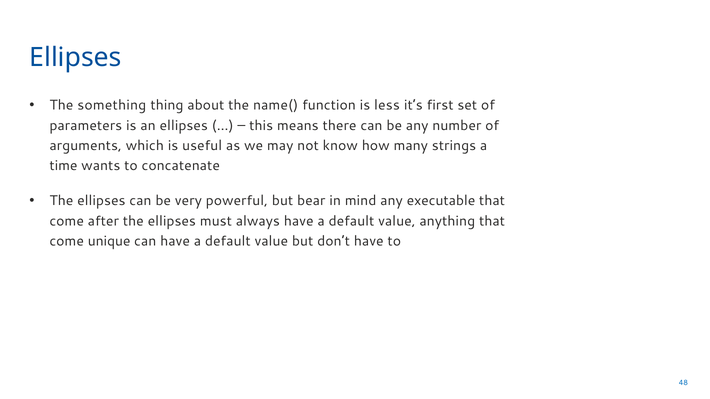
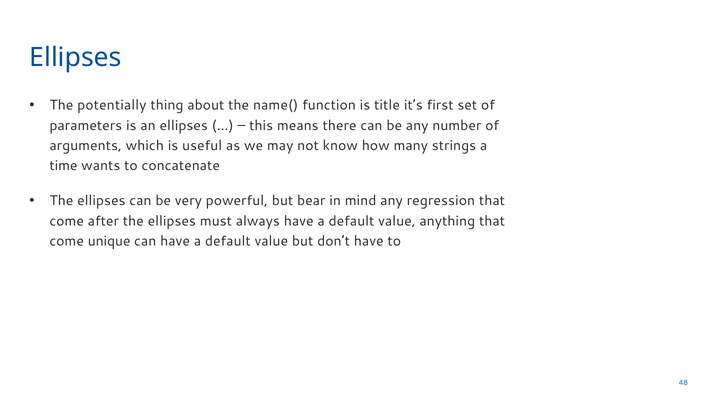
something: something -> potentially (112, 105)
less: less -> title (387, 105)
executable: executable -> regression (441, 201)
